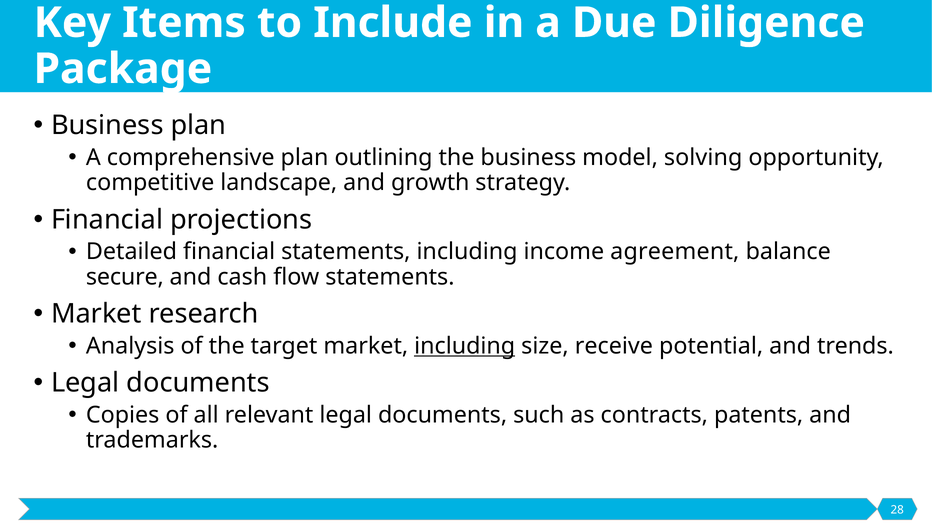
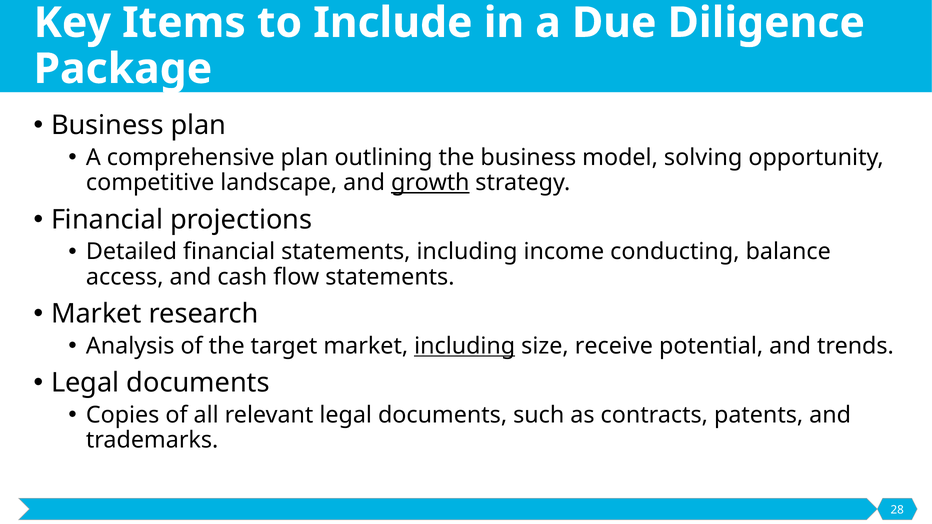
growth underline: none -> present (430, 183)
agreement: agreement -> conducting (675, 252)
secure: secure -> access (125, 277)
